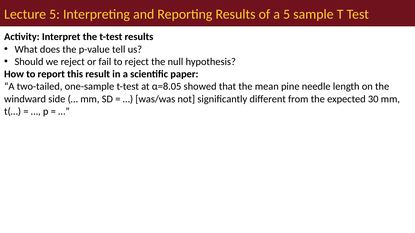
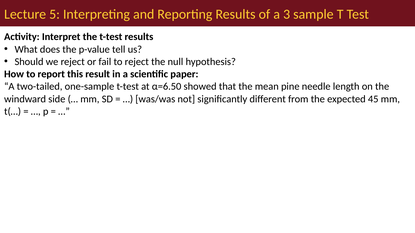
a 5: 5 -> 3 (287, 14)
α=8.05: α=8.05 -> α=6.50 (167, 87)
30: 30 -> 45 (373, 99)
